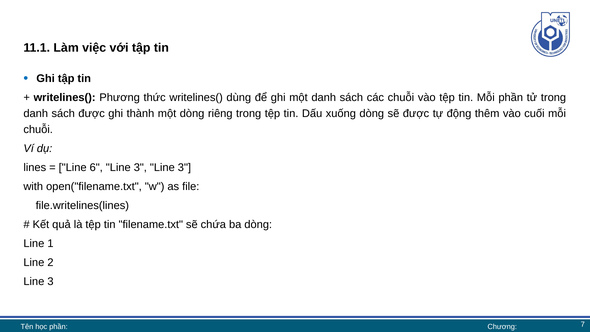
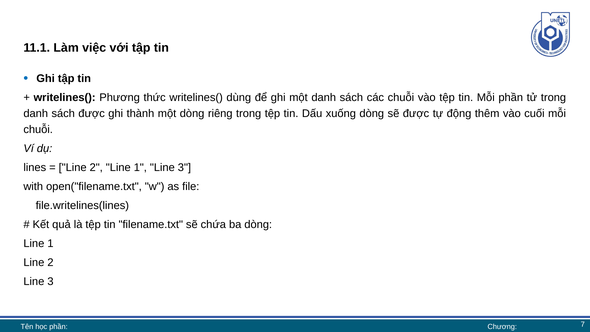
6: 6 -> 2 (96, 167)
3: 3 -> 1 (140, 167)
